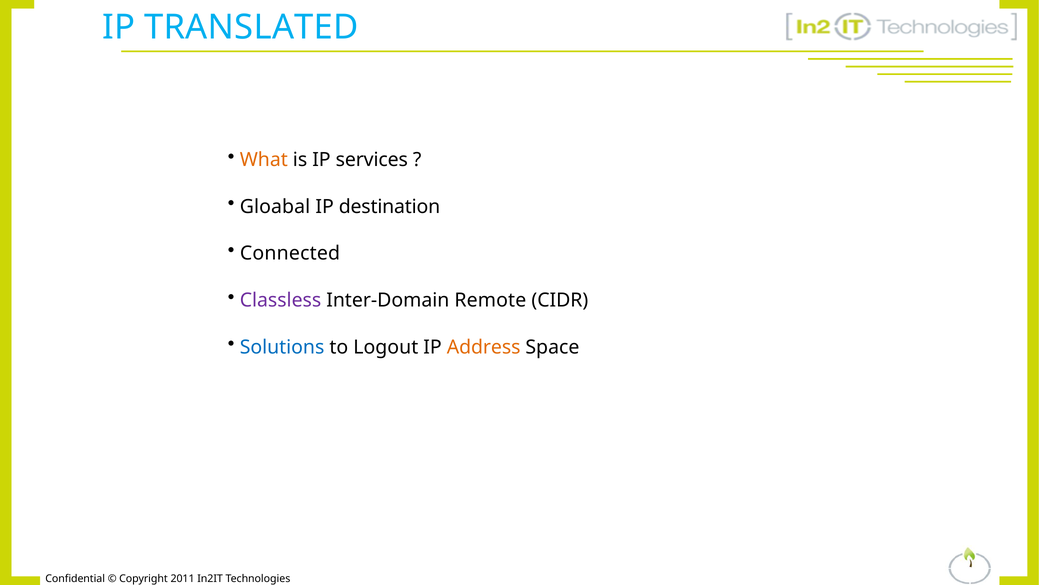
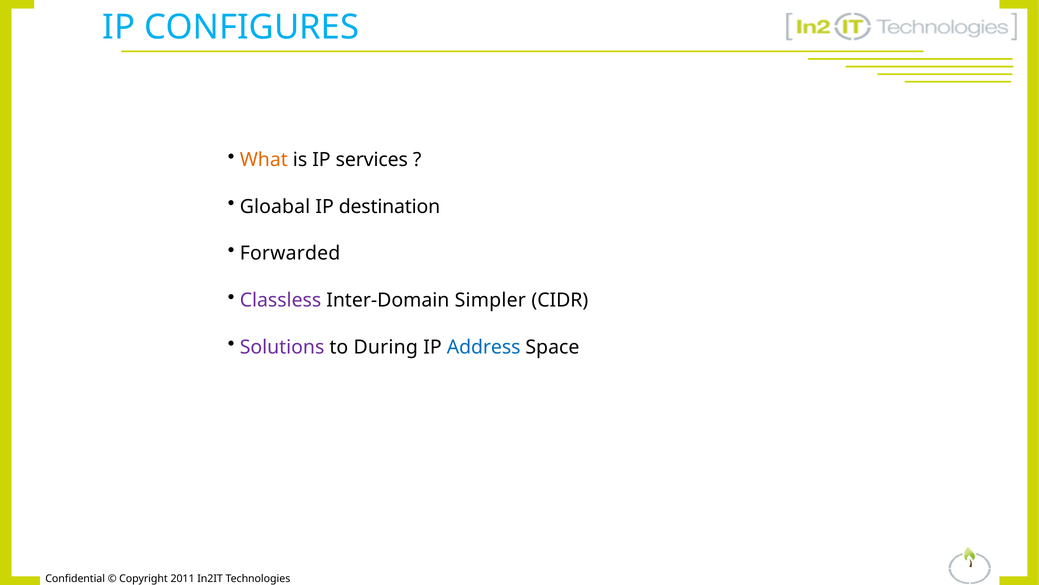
TRANSLATED: TRANSLATED -> CONFIGURES (252, 27)
Connected: Connected -> Forwarded (290, 253)
Remote: Remote -> Simpler (490, 300)
Solutions colour: blue -> purple (282, 347)
Logout: Logout -> During (386, 347)
Address colour: orange -> blue (484, 347)
